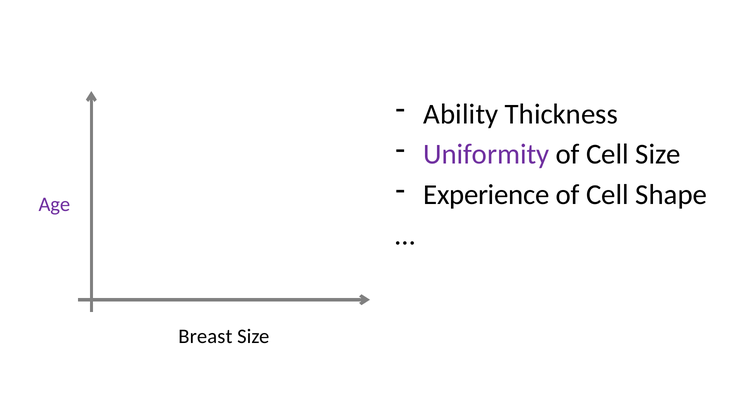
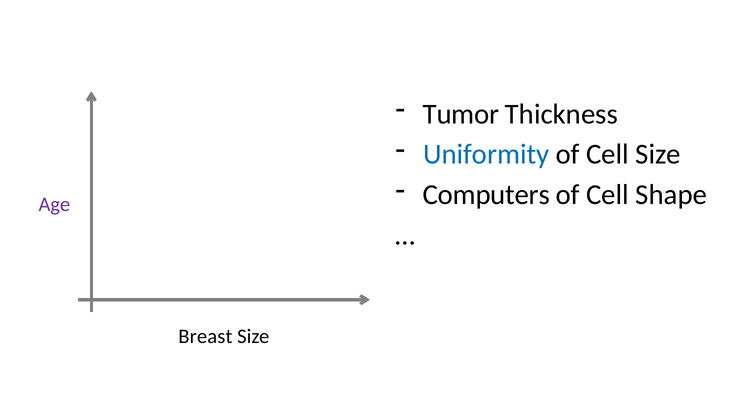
Ability: Ability -> Tumor (461, 114)
Uniformity colour: purple -> blue (486, 155)
Experience: Experience -> Computers (486, 195)
